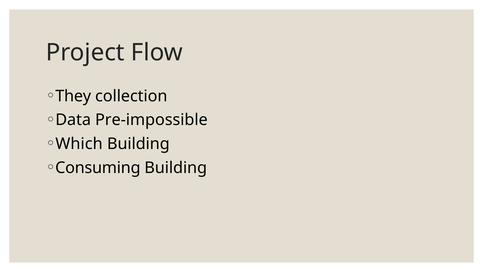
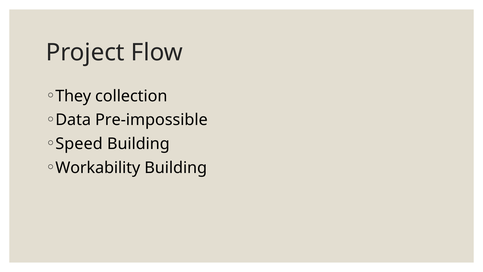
Which: Which -> Speed (79, 144)
Consuming: Consuming -> Workability (98, 168)
